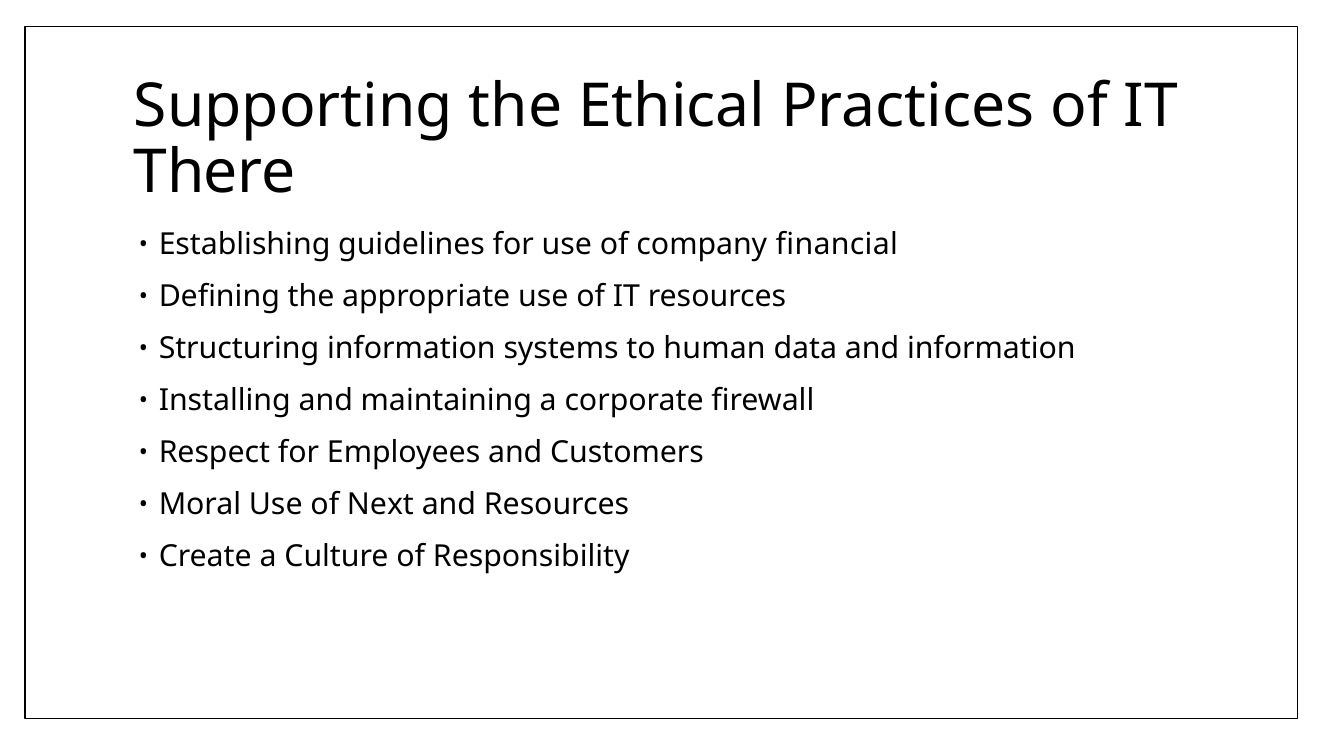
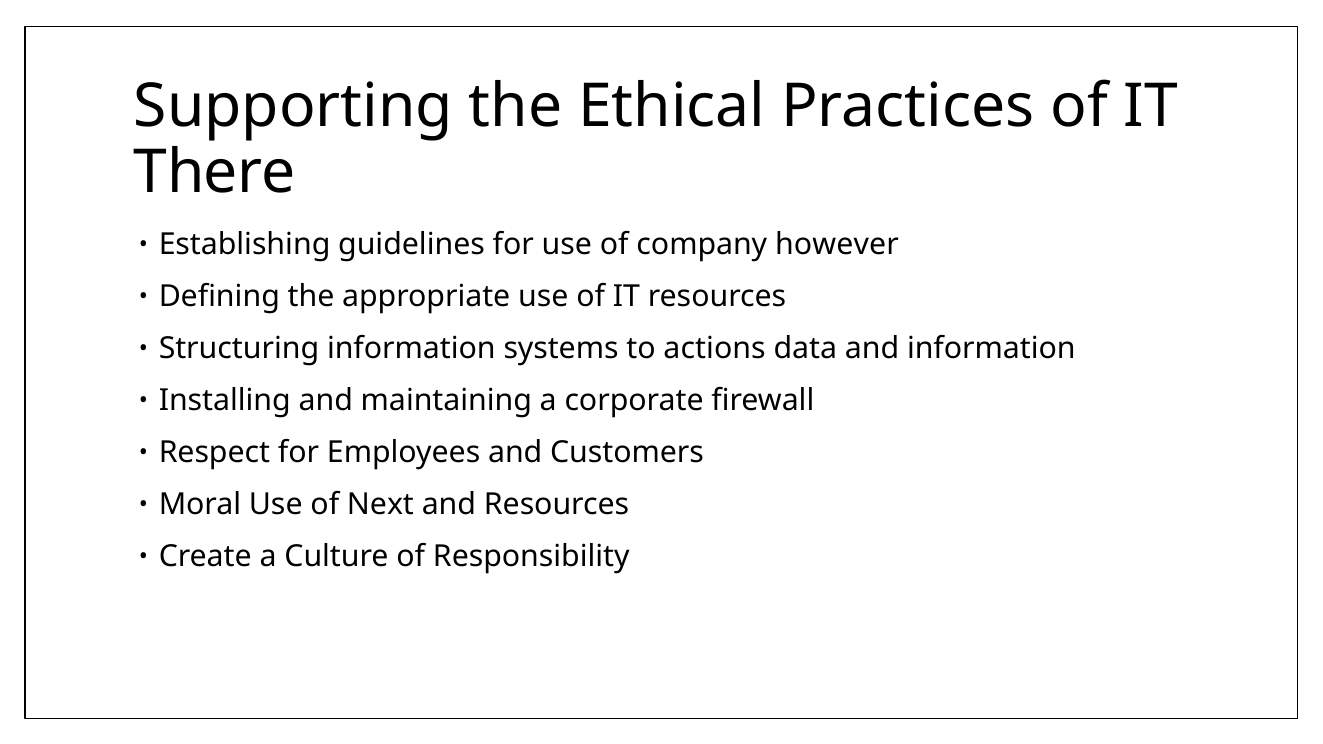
financial: financial -> however (837, 244)
human: human -> actions (715, 348)
